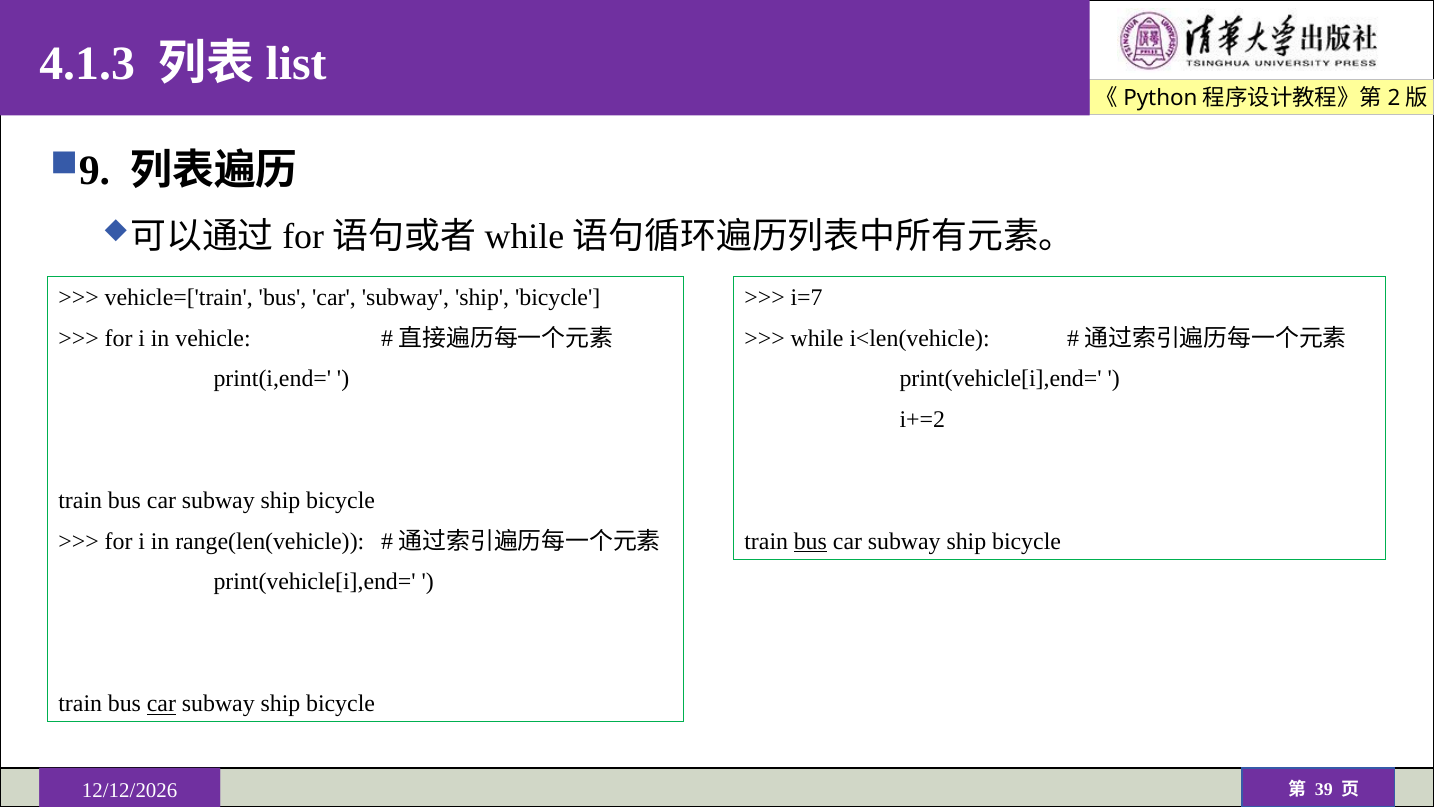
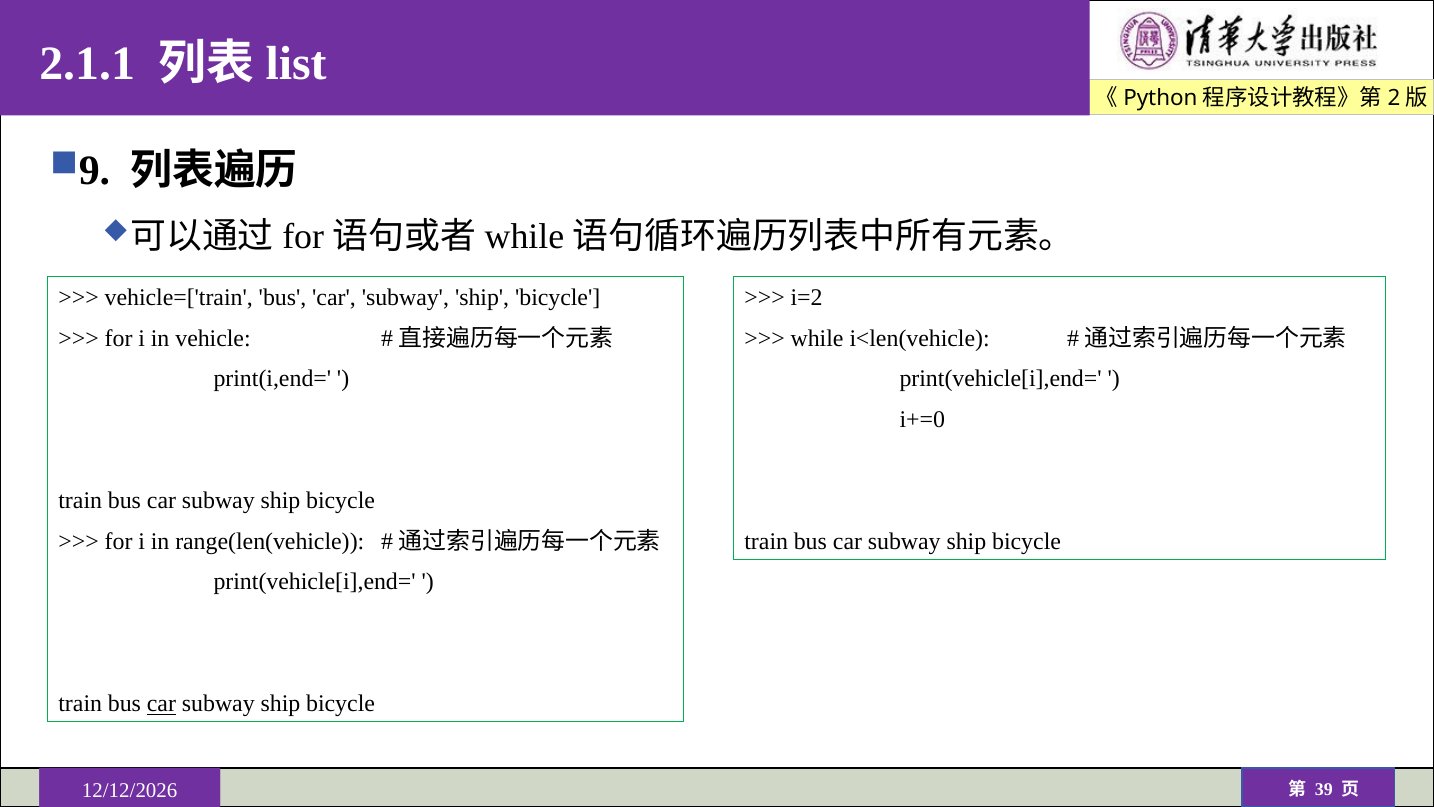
4.1.3: 4.1.3 -> 2.1.1 (87, 64)
i=7: i=7 -> i=2 (807, 298)
i+=2: i+=2 -> i+=0 (922, 419)
bus underline: present -> none (810, 541)
